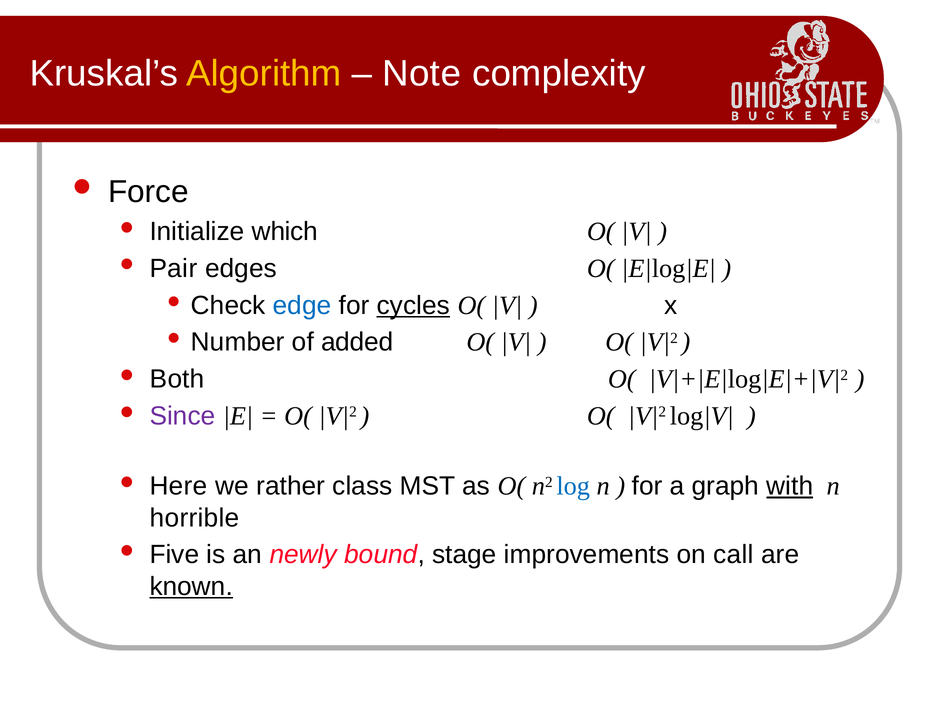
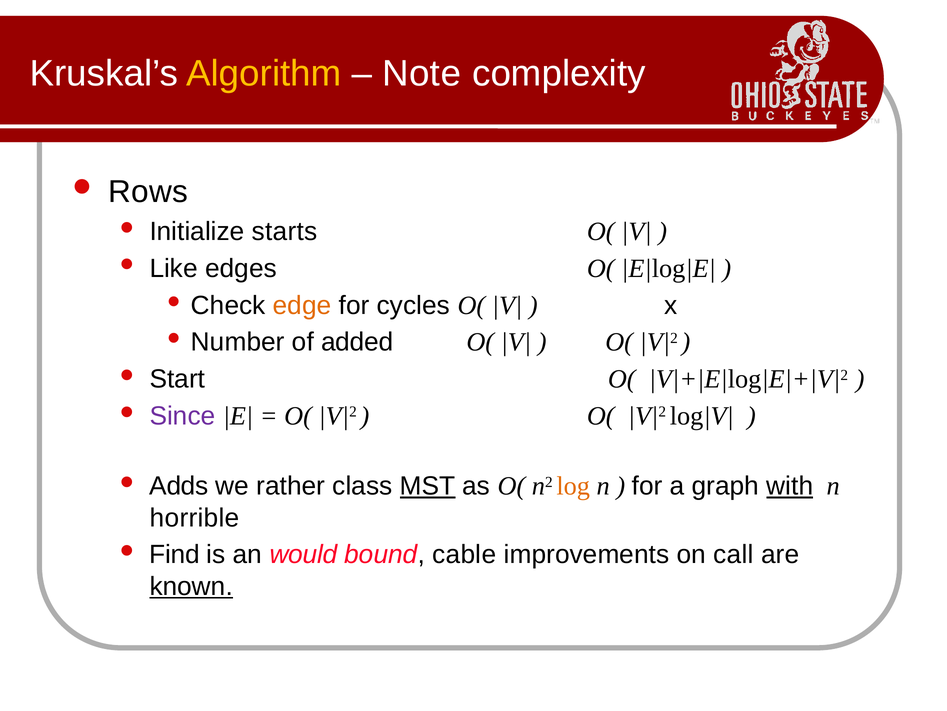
Force: Force -> Rows (148, 192)
which: which -> starts (285, 231)
Pair: Pair -> Like (174, 268)
edge colour: blue -> orange (302, 305)
cycles underline: present -> none (413, 305)
Both: Both -> Start (177, 379)
Here: Here -> Adds (179, 486)
MST underline: none -> present (428, 486)
log colour: blue -> orange (573, 486)
Five: Five -> Find (174, 554)
newly: newly -> would (303, 554)
stage: stage -> cable (464, 554)
